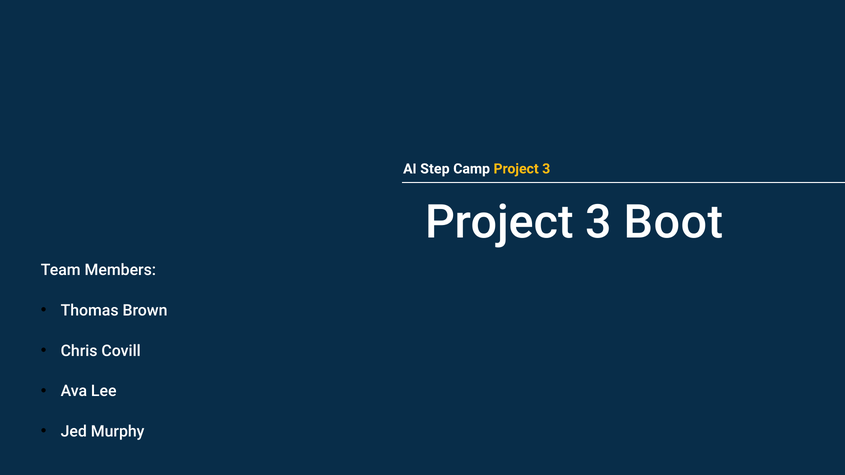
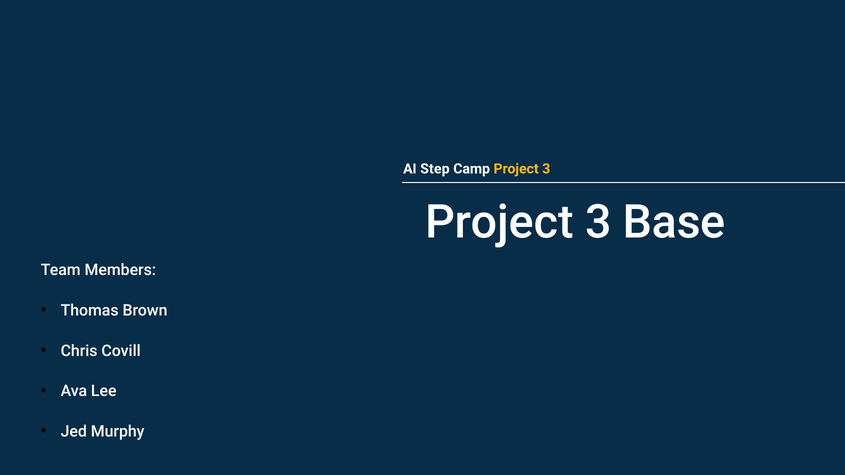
Boot: Boot -> Base (674, 222)
